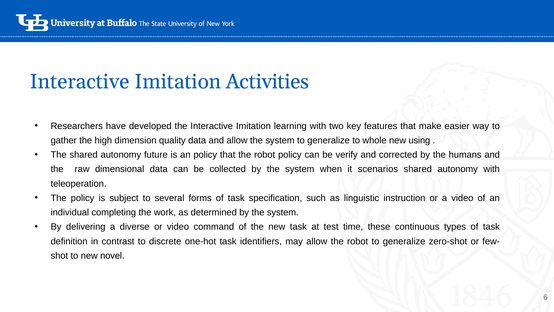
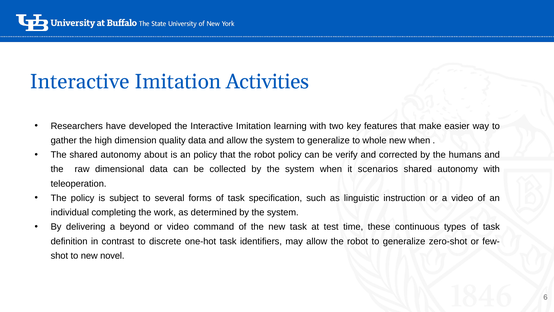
new using: using -> when (419, 140)
future: future -> about (156, 155)
diverse: diverse -> beyond (135, 227)
